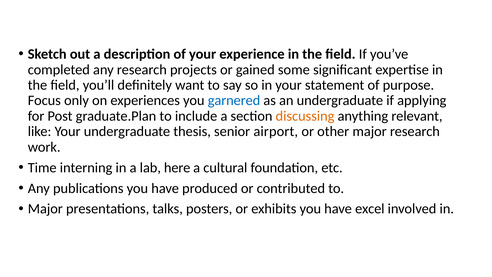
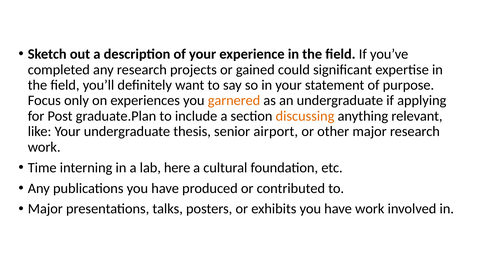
some: some -> could (294, 70)
garnered colour: blue -> orange (234, 100)
have excel: excel -> work (370, 209)
